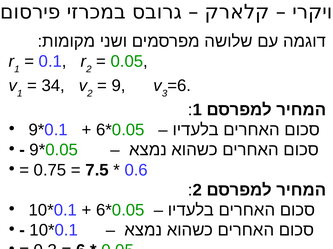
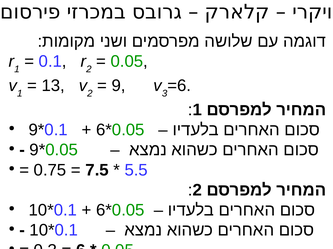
34: 34 -> 13 (53, 86)
0.6: 0.6 -> 5.5 (136, 170)
